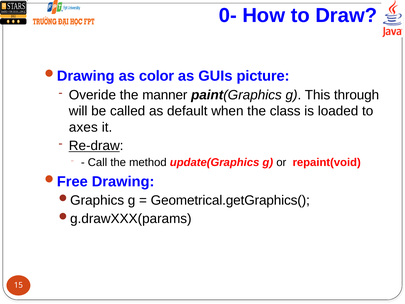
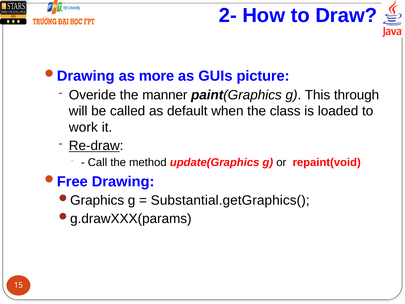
0-: 0- -> 2- (228, 16)
color: color -> more (157, 76)
axes: axes -> work (83, 127)
Geometrical.getGraphics(: Geometrical.getGraphics( -> Substantial.getGraphics( (230, 200)
